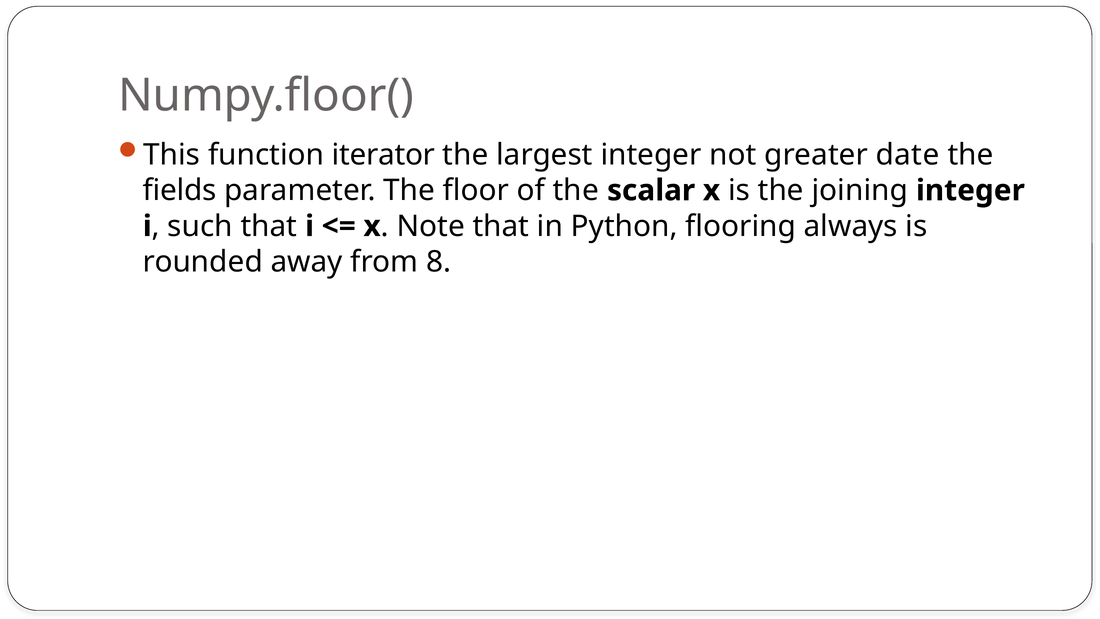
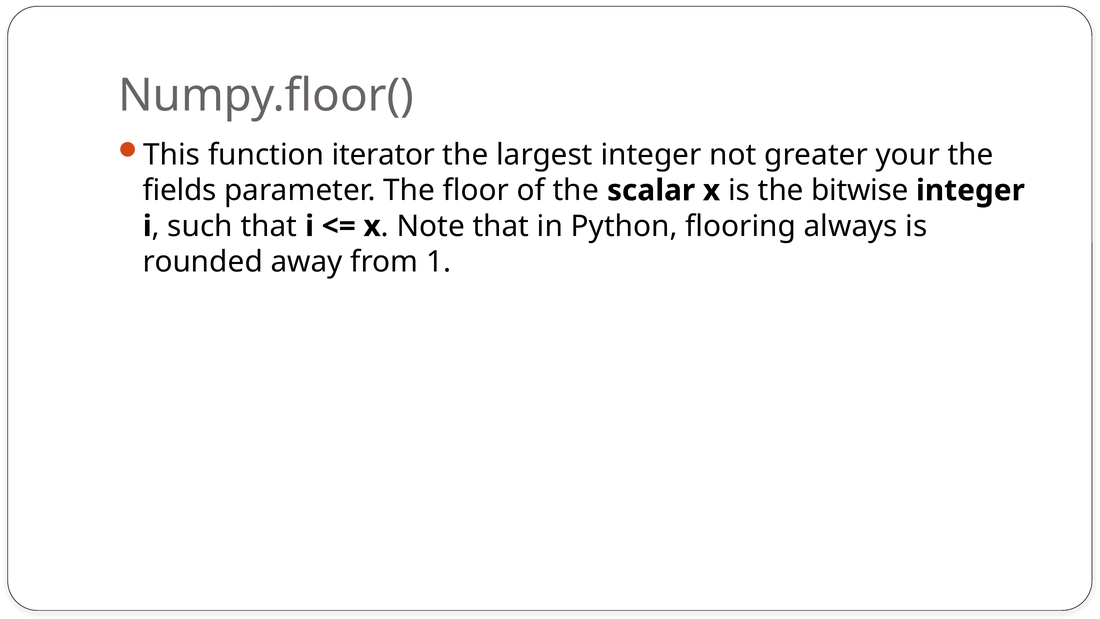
date: date -> your (908, 155)
joining: joining -> bitwise (860, 190)
8: 8 -> 1 (439, 262)
